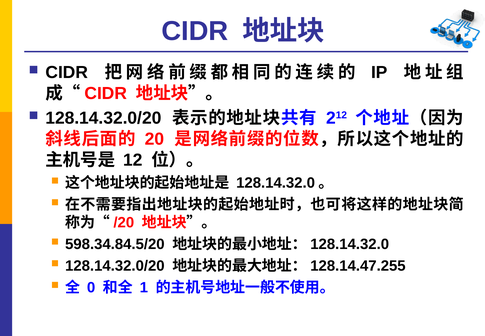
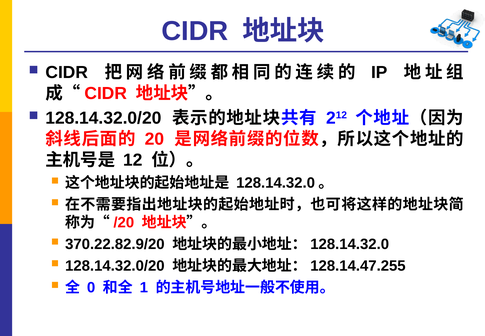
598.34.84.5/20: 598.34.84.5/20 -> 370.22.82.9/20 (115, 244)
